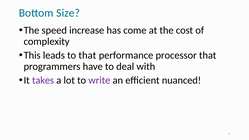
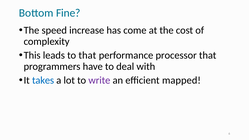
Size: Size -> Fine (68, 13)
takes colour: purple -> blue (43, 80)
nuanced: nuanced -> mapped (181, 80)
